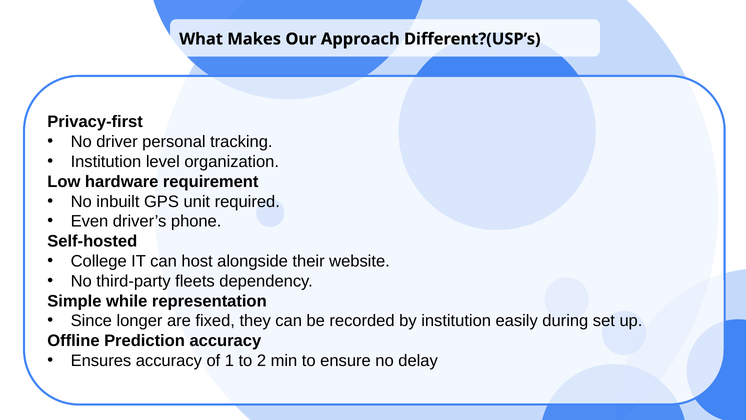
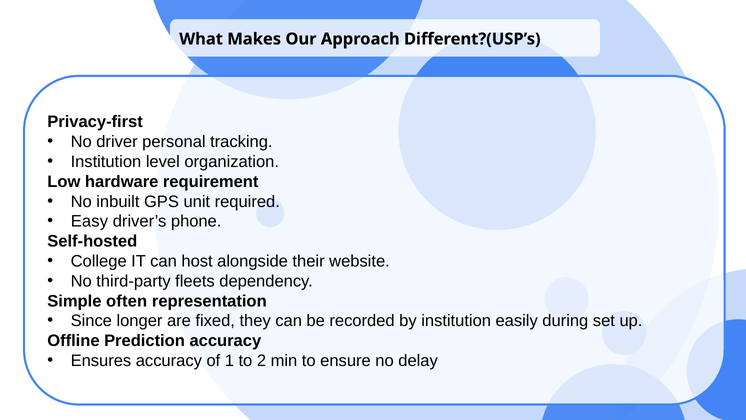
Even: Even -> Easy (89, 221)
while: while -> often (127, 301)
